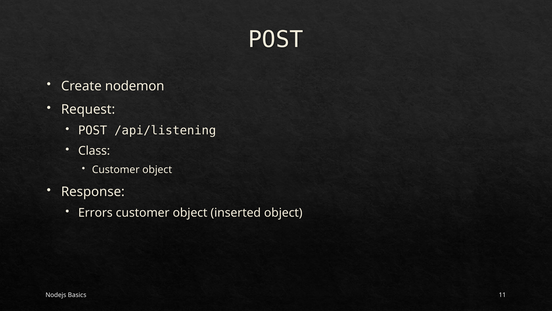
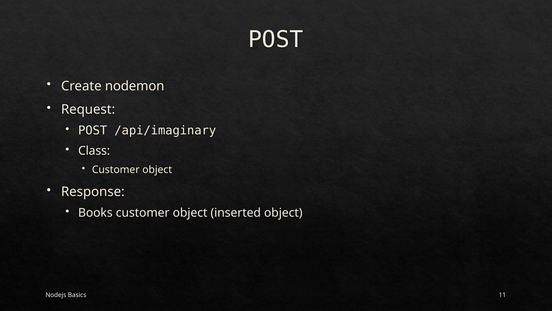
/api/listening: /api/listening -> /api/imaginary (165, 130)
Errors: Errors -> Books (95, 213)
